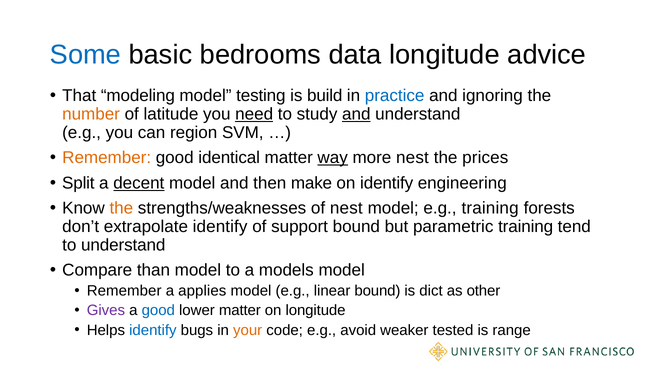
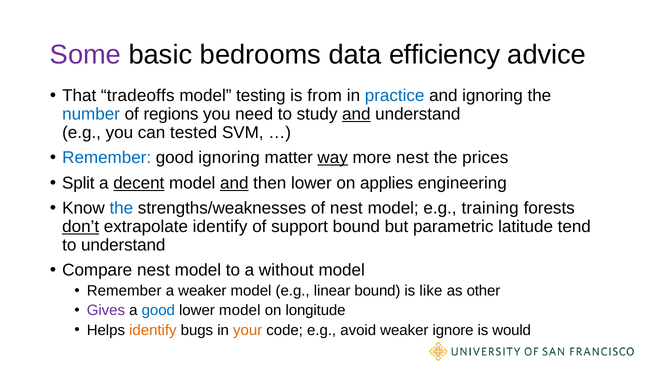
Some colour: blue -> purple (86, 55)
data longitude: longitude -> efficiency (445, 55)
modeling: modeling -> tradeoffs (138, 96)
build: build -> from (325, 96)
number colour: orange -> blue (91, 114)
latitude: latitude -> regions (171, 114)
need underline: present -> none (254, 114)
region: region -> tested (194, 133)
Remember colour: orange -> blue (107, 158)
good identical: identical -> ignoring (229, 158)
and underline: none -> present (234, 183)
then make: make -> lower (311, 183)
on identify: identify -> applies (387, 183)
the colour: orange -> blue (121, 208)
don’t underline: none -> present (81, 227)
parametric training: training -> latitude (526, 227)
Compare than: than -> nest (153, 271)
models: models -> without (286, 271)
a applies: applies -> weaker (202, 291)
dict: dict -> like (431, 291)
lower matter: matter -> model (240, 311)
identify colour: blue -> orange (153, 330)
tested: tested -> ignore (453, 330)
range: range -> would (512, 330)
